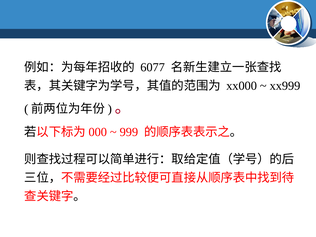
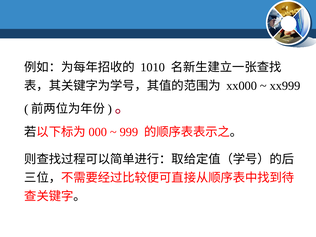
6077: 6077 -> 1010 (153, 67)
